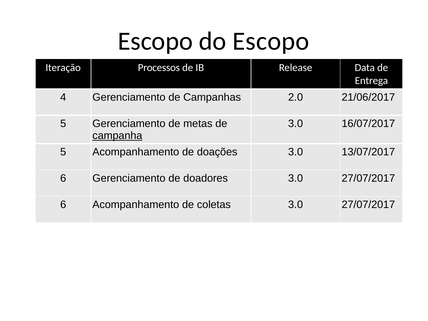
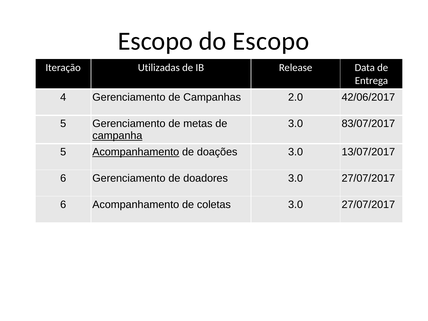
Processos: Processos -> Utilizadas (159, 67)
21/06/2017: 21/06/2017 -> 42/06/2017 (368, 97)
16/07/2017: 16/07/2017 -> 83/07/2017 (368, 124)
Acompanhamento underline: none -> present (136, 152)
